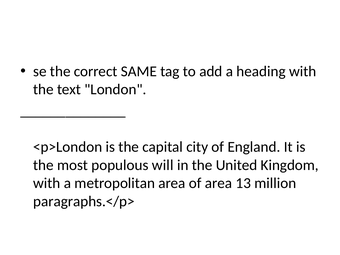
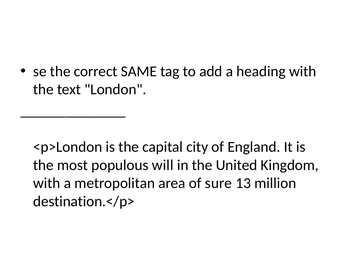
of area: area -> sure (218, 183)
paragraphs.</p>: paragraphs.</p> -> destination.</p> (84, 201)
